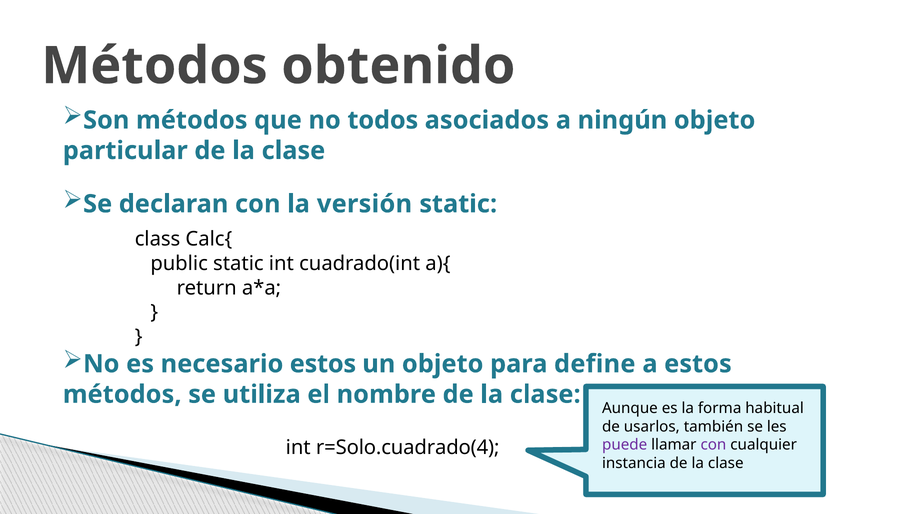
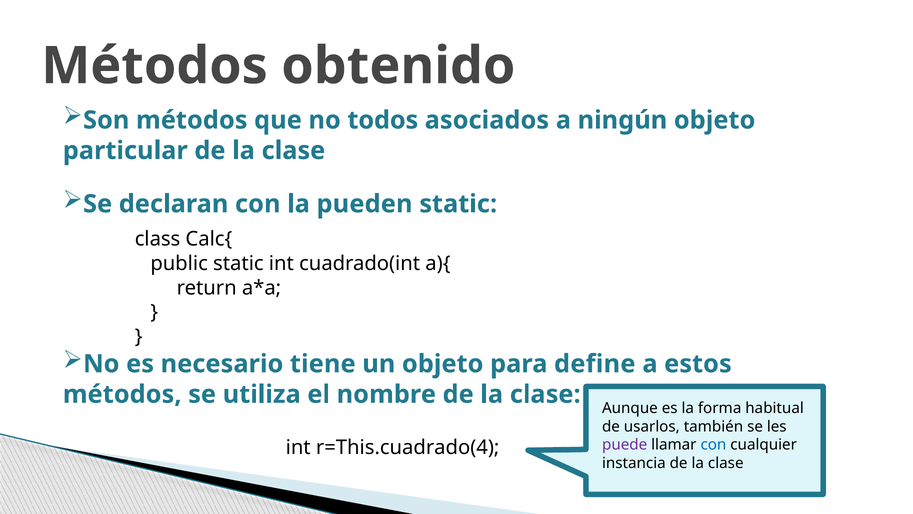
versión: versión -> pueden (365, 204)
necesario estos: estos -> tiene (323, 364)
con colour: purple -> blue (713, 445)
r=Solo.cuadrado(4: r=Solo.cuadrado(4 -> r=This.cuadrado(4 (408, 447)
